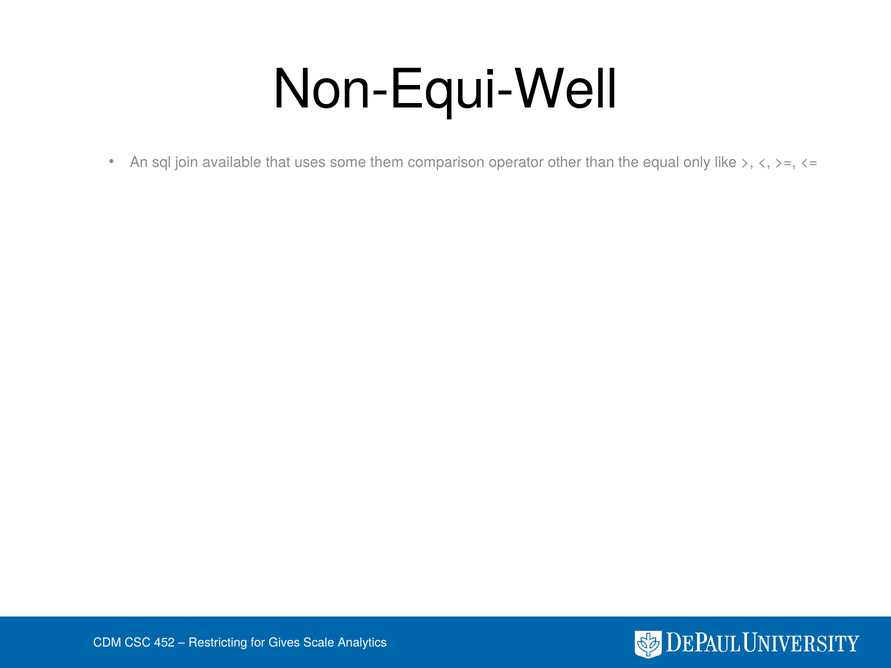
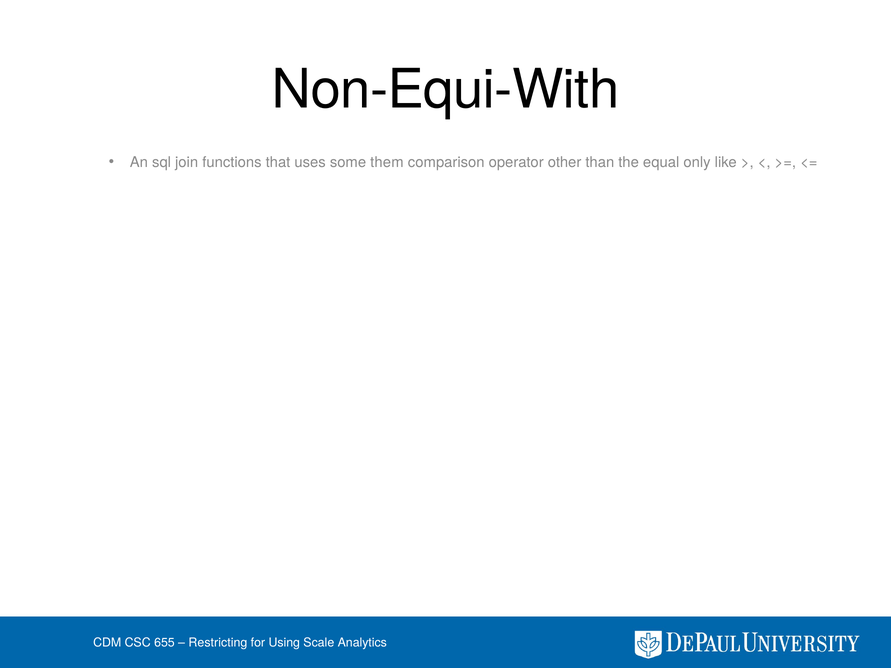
Non-Equi-Well: Non-Equi-Well -> Non-Equi-With (446, 90)
available: available -> functions (232, 162)
452: 452 -> 655 (164, 643)
Gives: Gives -> Using (284, 643)
